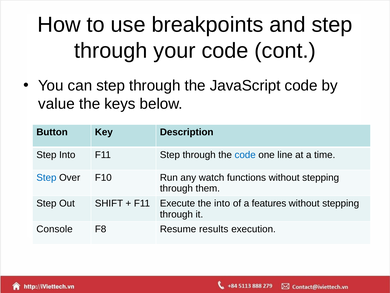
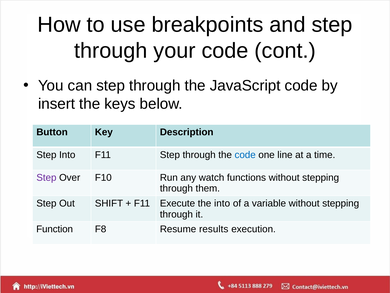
value: value -> insert (57, 104)
Step colour: blue -> purple (46, 177)
features: features -> variable (269, 203)
Console: Console -> Function (55, 229)
